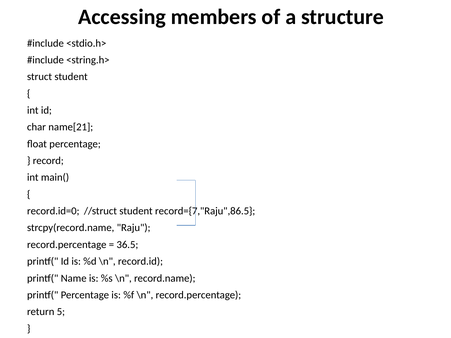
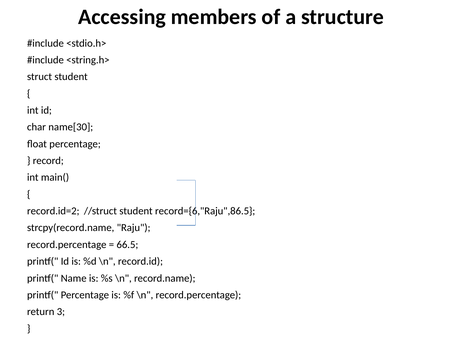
name[21: name[21 -> name[30 (71, 127)
record.id=0: record.id=0 -> record.id=2 (53, 211)
record={7,"Raju",86.5: record={7,"Raju",86.5 -> record={6,"Raju",86.5 (205, 211)
36.5: 36.5 -> 66.5 (127, 245)
5: 5 -> 3 (61, 312)
